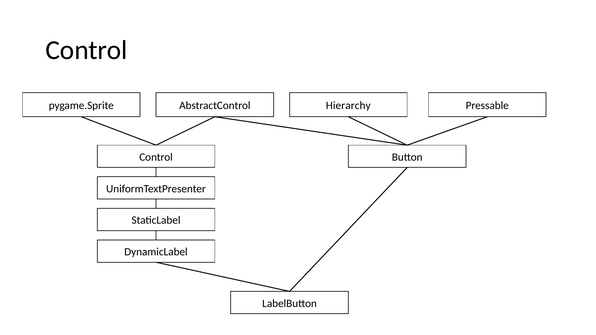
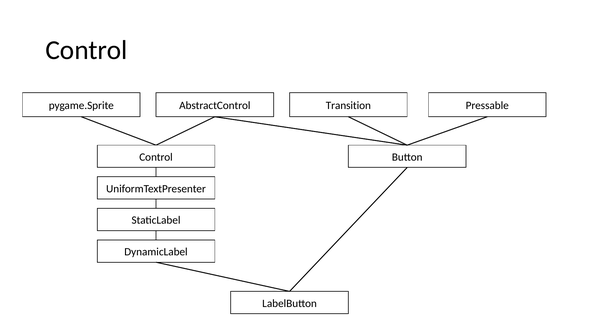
Hierarchy: Hierarchy -> Transition (348, 106)
